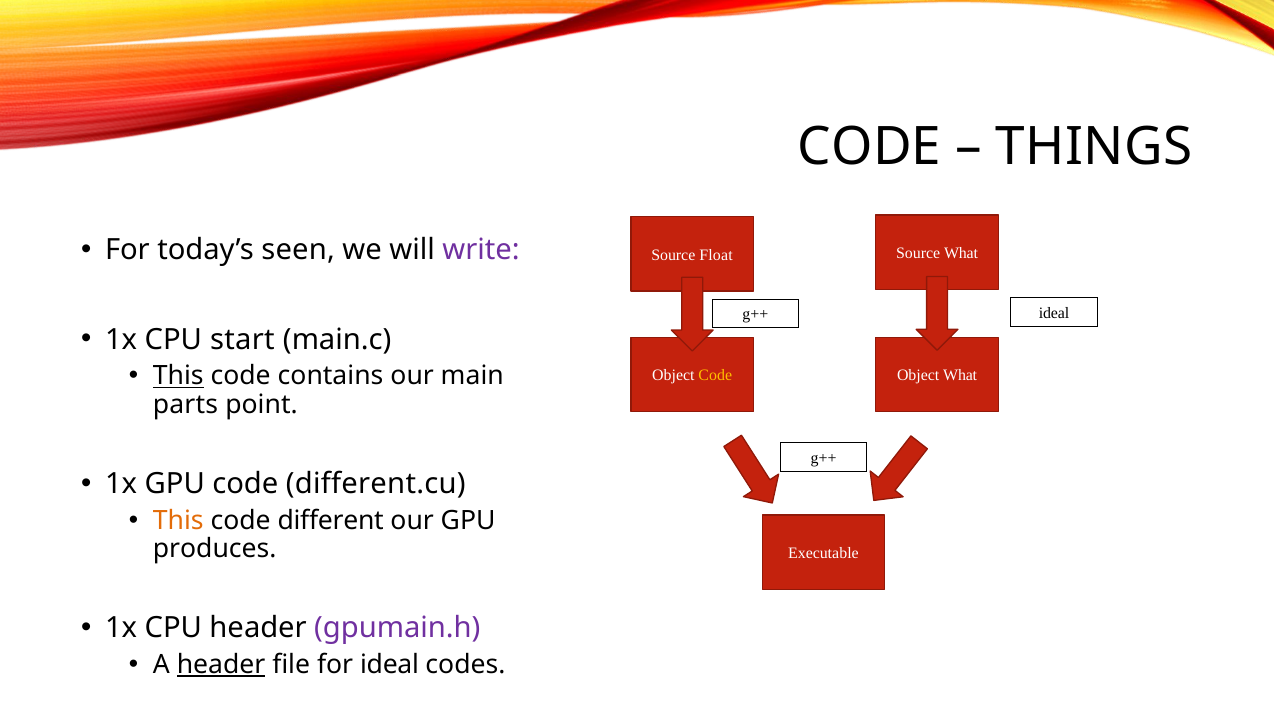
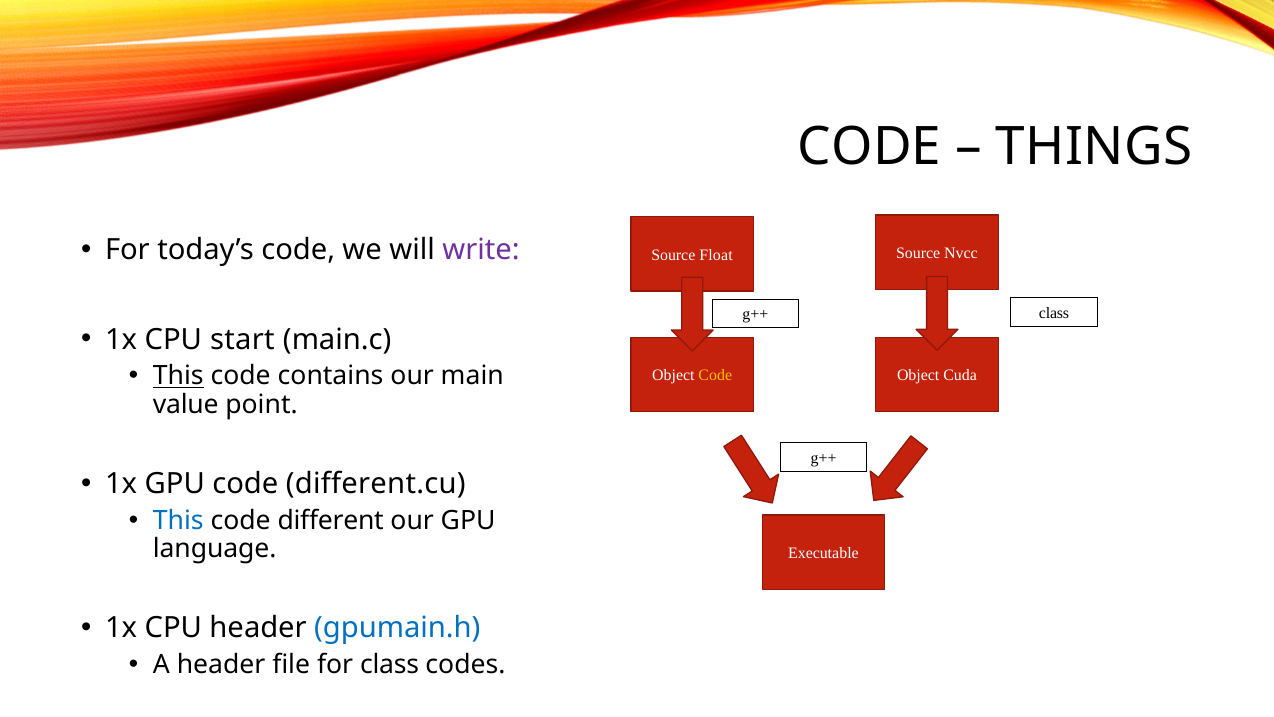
today’s seen: seen -> code (298, 250)
Source What: What -> Nvcc (961, 253)
g++ ideal: ideal -> class (1054, 313)
Object What: What -> Cuda (960, 375)
parts: parts -> value (186, 405)
This colour: orange -> blue (178, 520)
produces: produces -> language (215, 549)
gpumain.h colour: purple -> blue (397, 627)
header underline: present -> none (221, 664)
for ideal: ideal -> class (390, 664)
